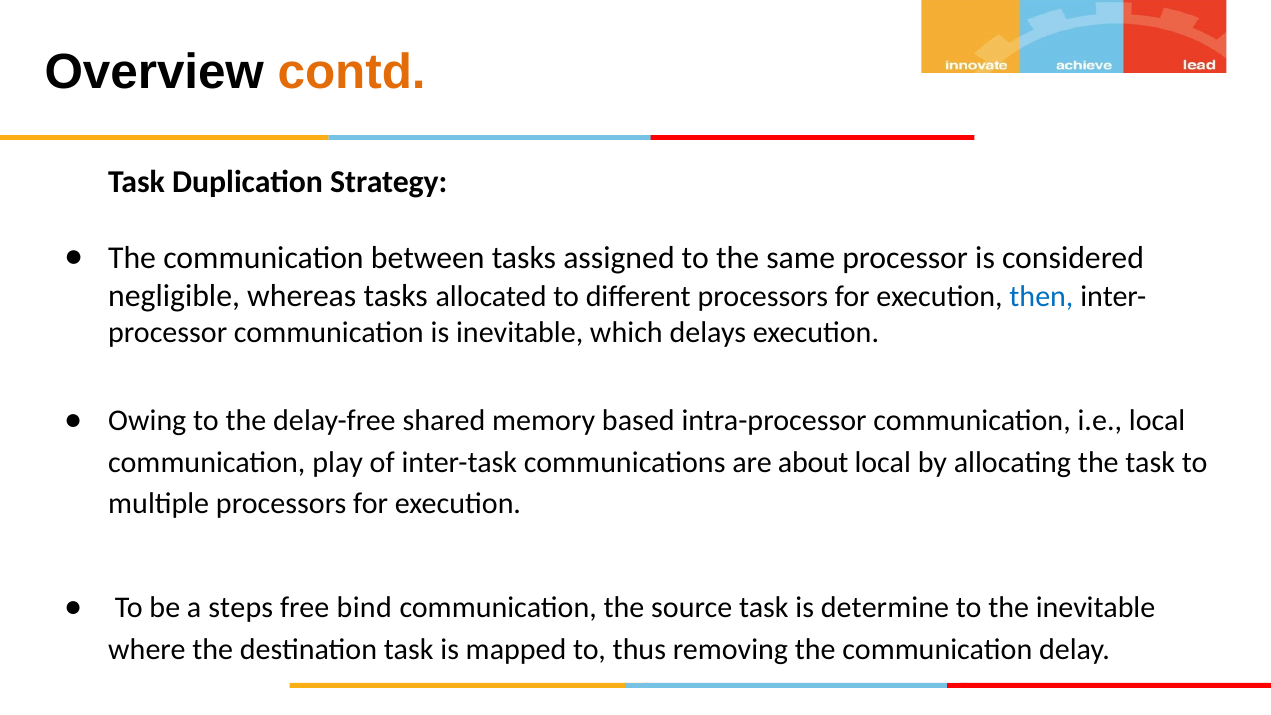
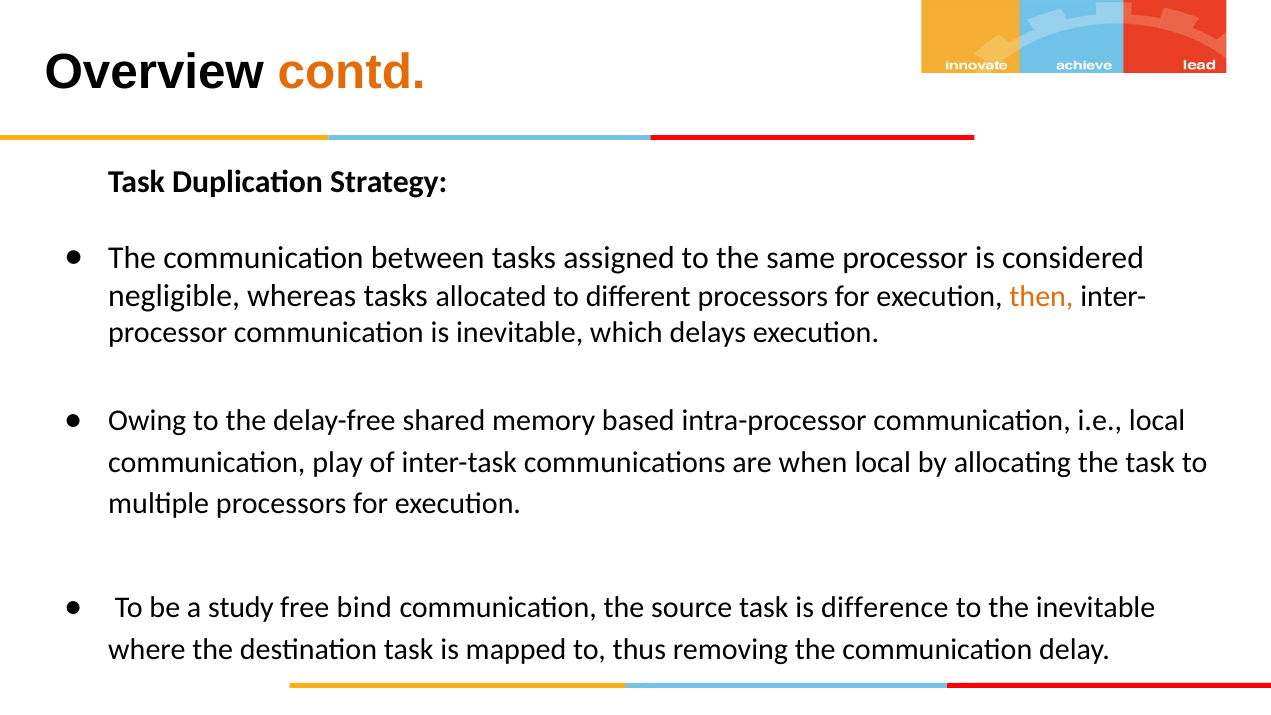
then colour: blue -> orange (1041, 296)
about: about -> when (813, 462)
steps: steps -> study (241, 608)
determine: determine -> difference (885, 608)
